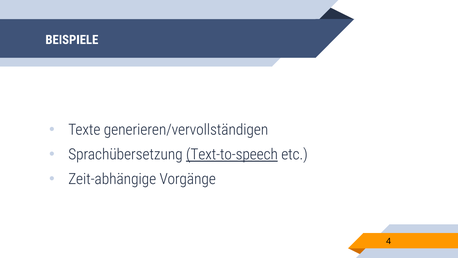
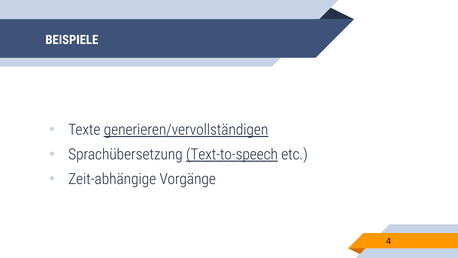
generieren/vervollständigen underline: none -> present (186, 130)
